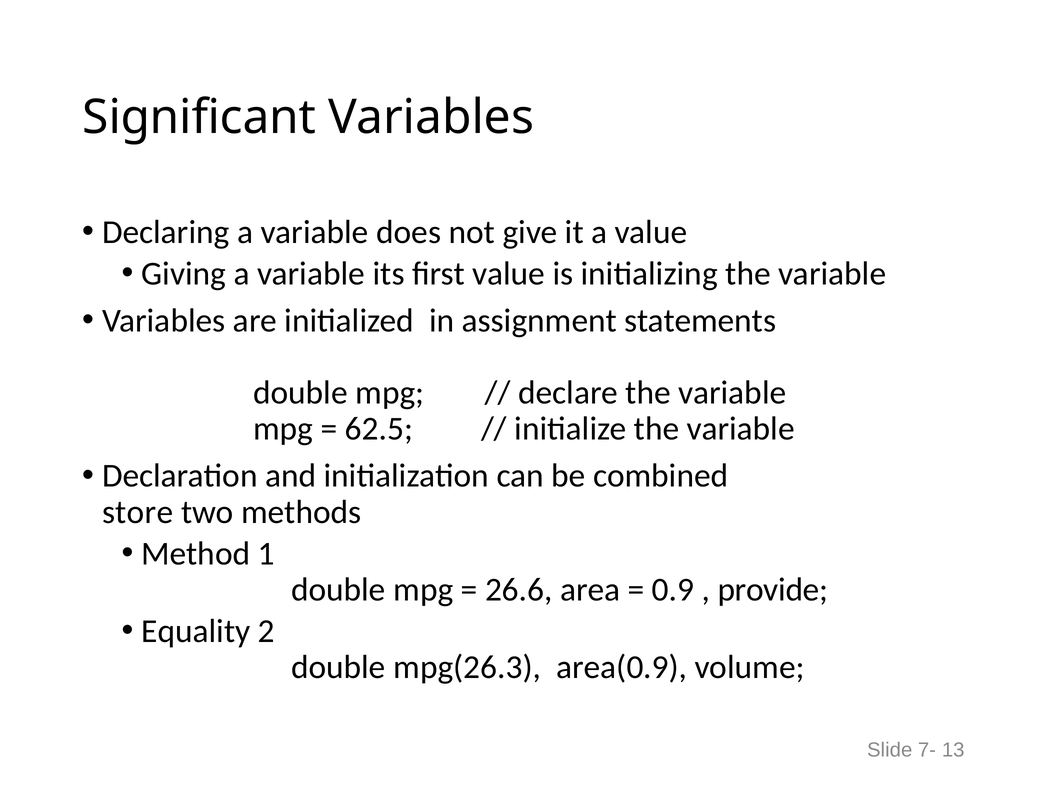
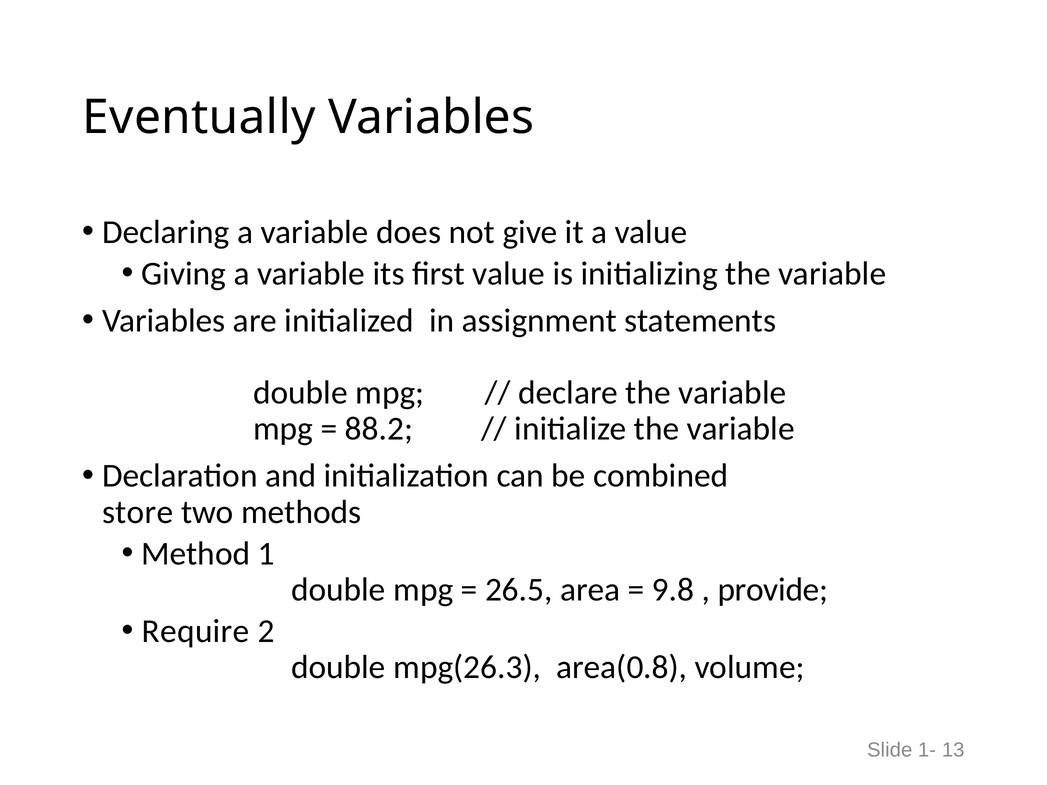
Significant: Significant -> Eventually (199, 117)
62.5: 62.5 -> 88.2 (379, 429)
26.6: 26.6 -> 26.5 (519, 590)
0.9: 0.9 -> 9.8 (673, 590)
Equality: Equality -> Require (196, 631)
area(0.9: area(0.9 -> area(0.8 (622, 667)
7-: 7- -> 1- (927, 750)
